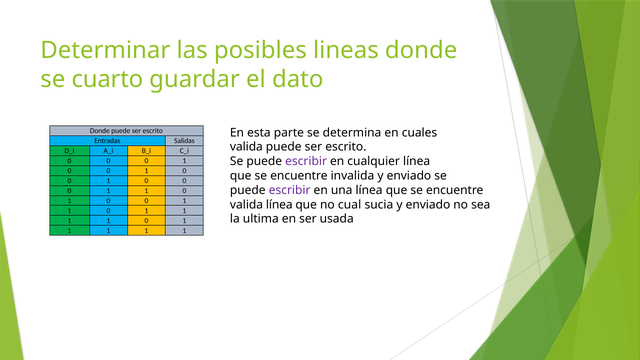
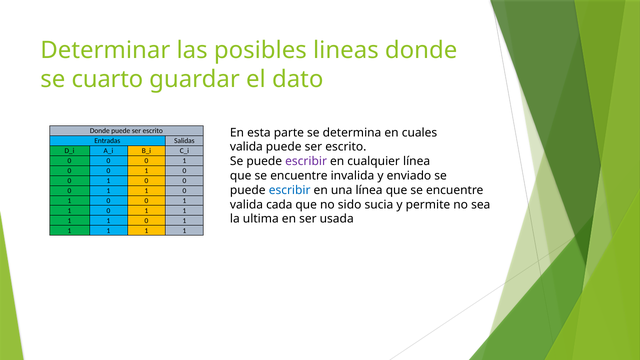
escribir colour: purple -> blue (290, 190)
valida línea: línea -> cada (279, 205)
cual: cual -> sido (350, 205)
sucia y enviado: enviado -> permite (428, 205)
